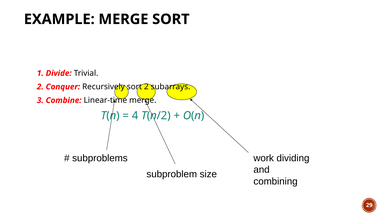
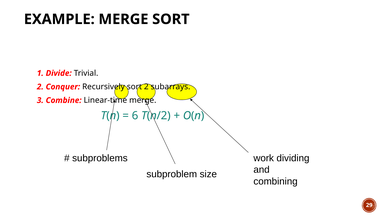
4: 4 -> 6 (135, 115)
